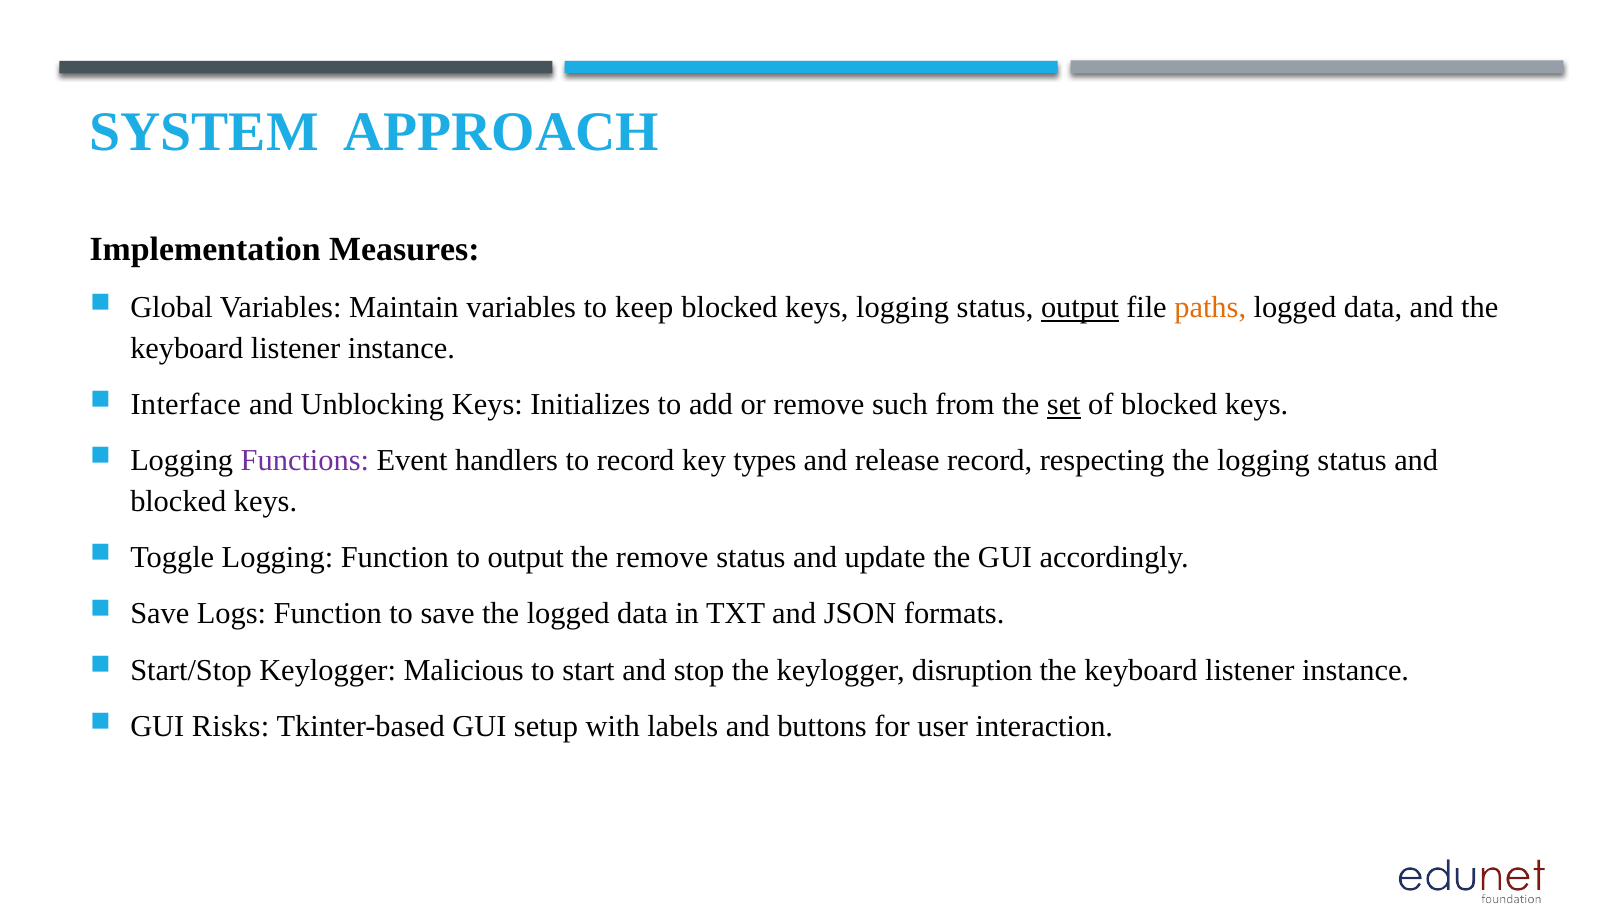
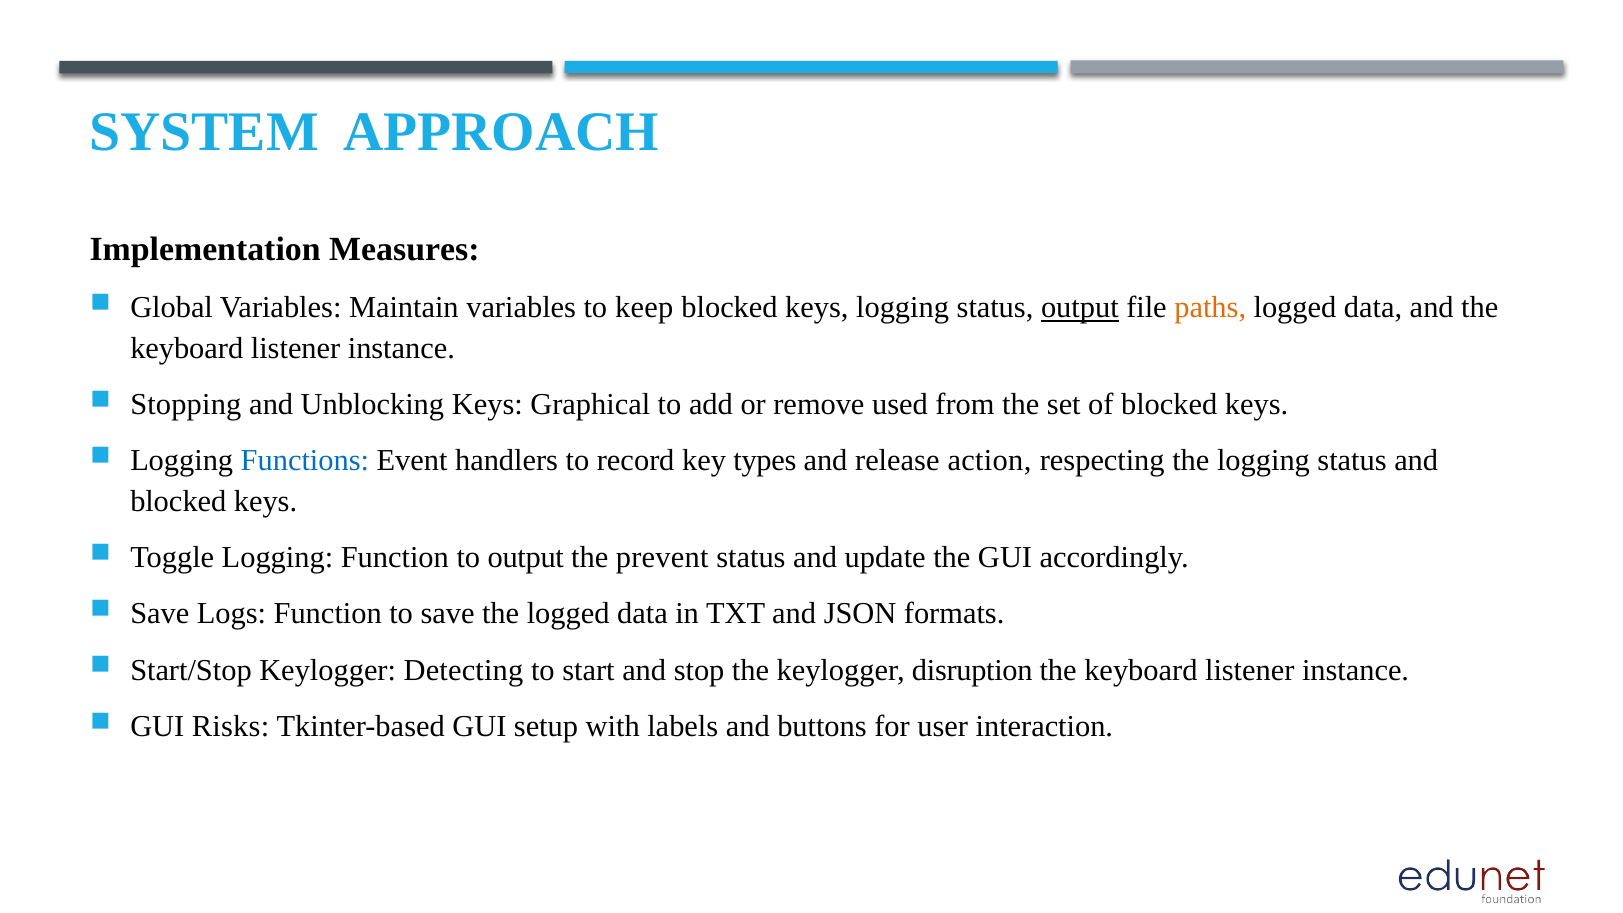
Interface: Interface -> Stopping (186, 404)
Initializes: Initializes -> Graphical (590, 404)
such: such -> used (900, 404)
set underline: present -> none (1064, 404)
Functions colour: purple -> blue (305, 461)
release record: record -> action (990, 461)
the remove: remove -> prevent (662, 557)
Malicious: Malicious -> Detecting (463, 670)
